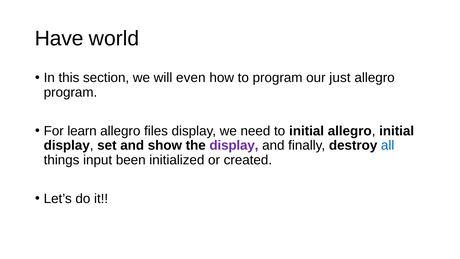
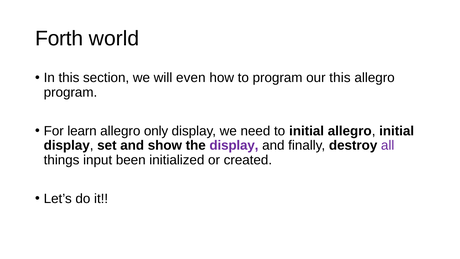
Have: Have -> Forth (59, 39)
our just: just -> this (340, 78)
files: files -> only (156, 131)
all colour: blue -> purple (388, 145)
